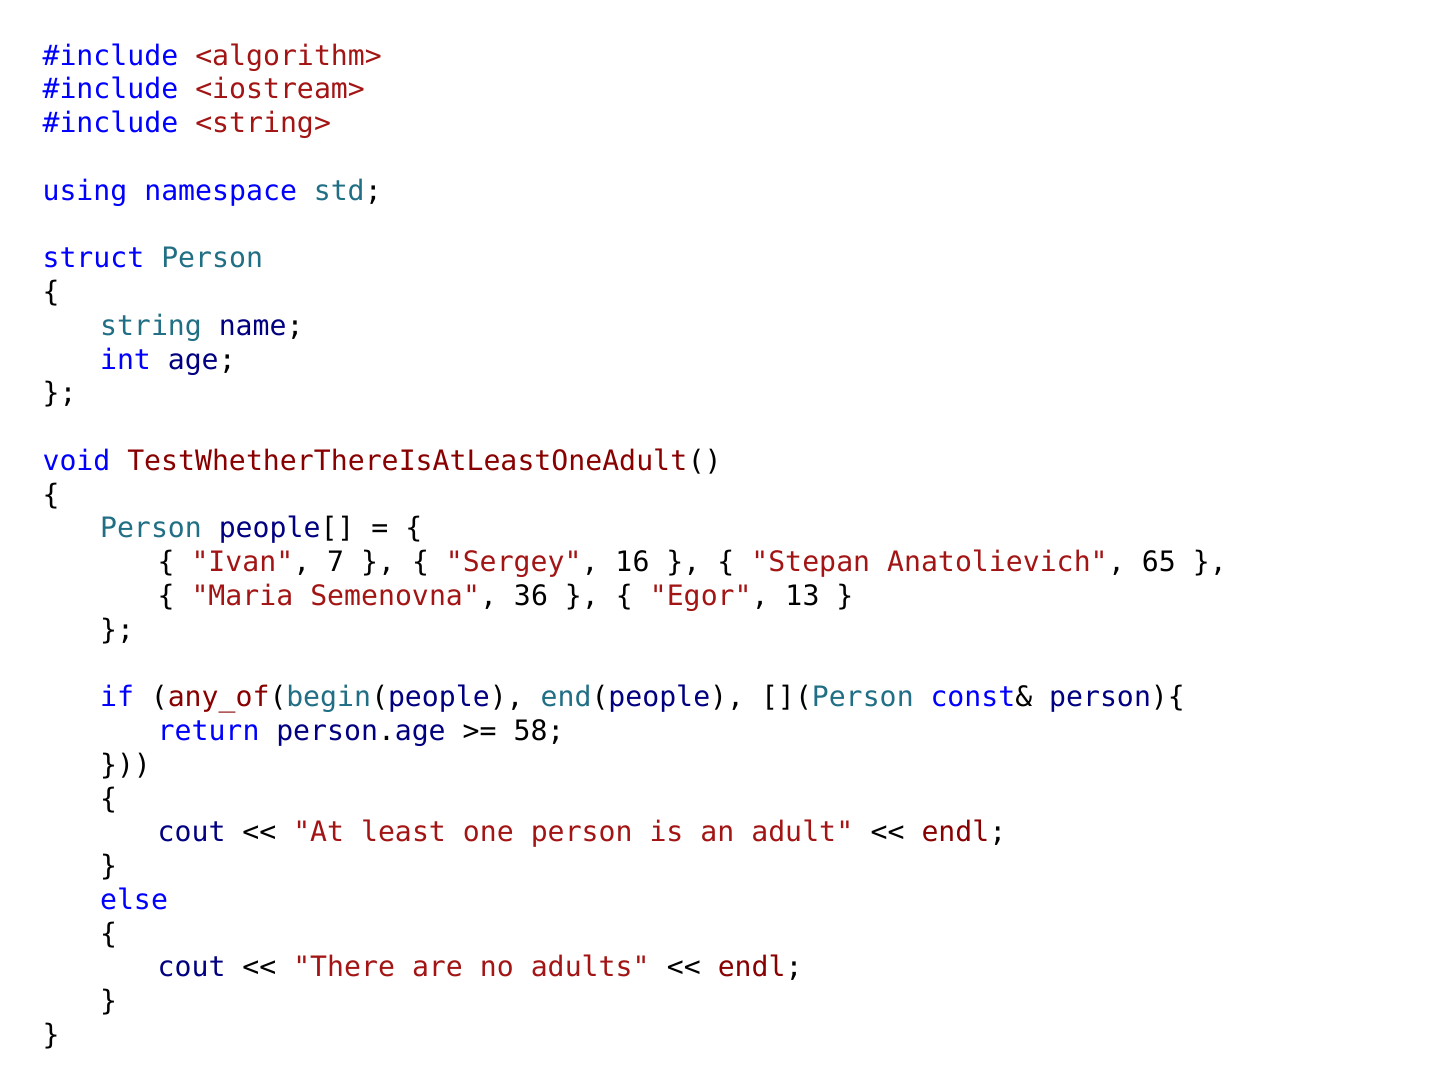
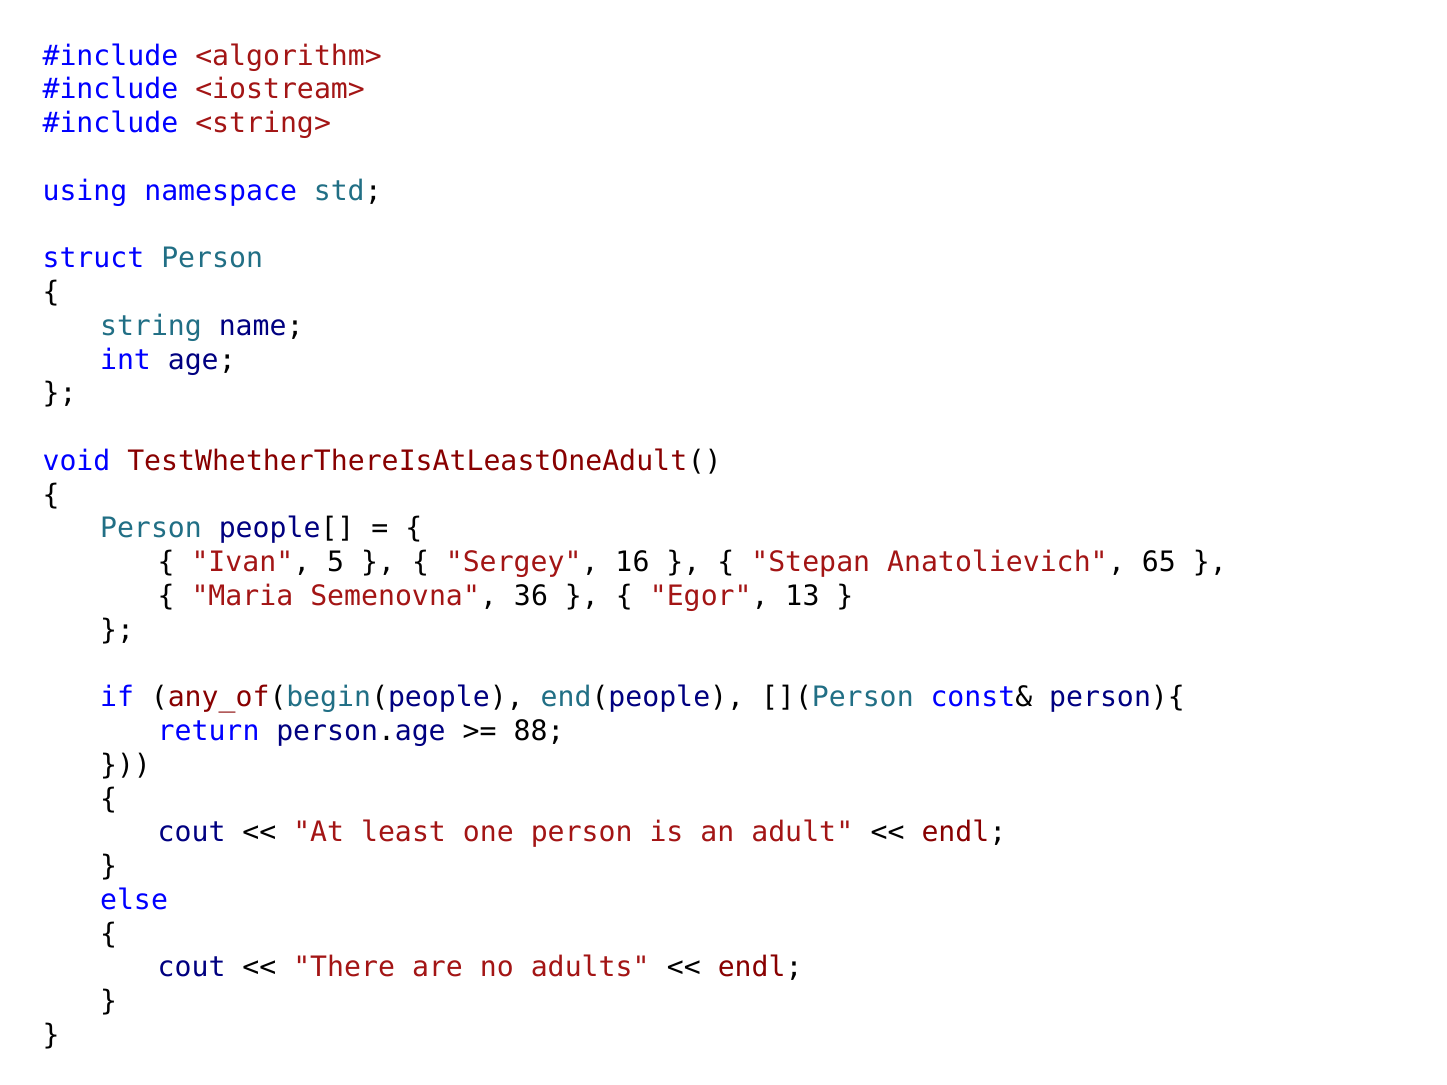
7: 7 -> 5 (336, 563)
58: 58 -> 88 (539, 731)
